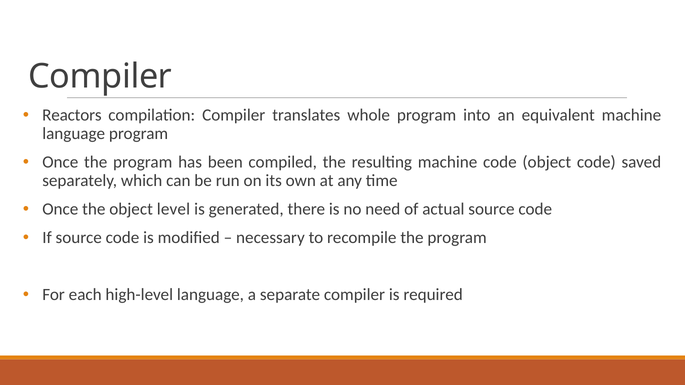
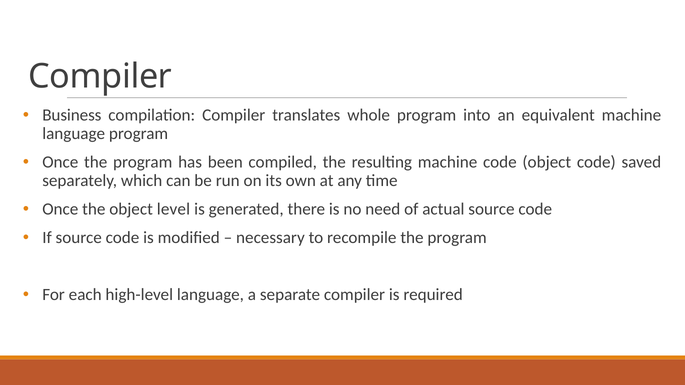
Reactors: Reactors -> Business (72, 115)
